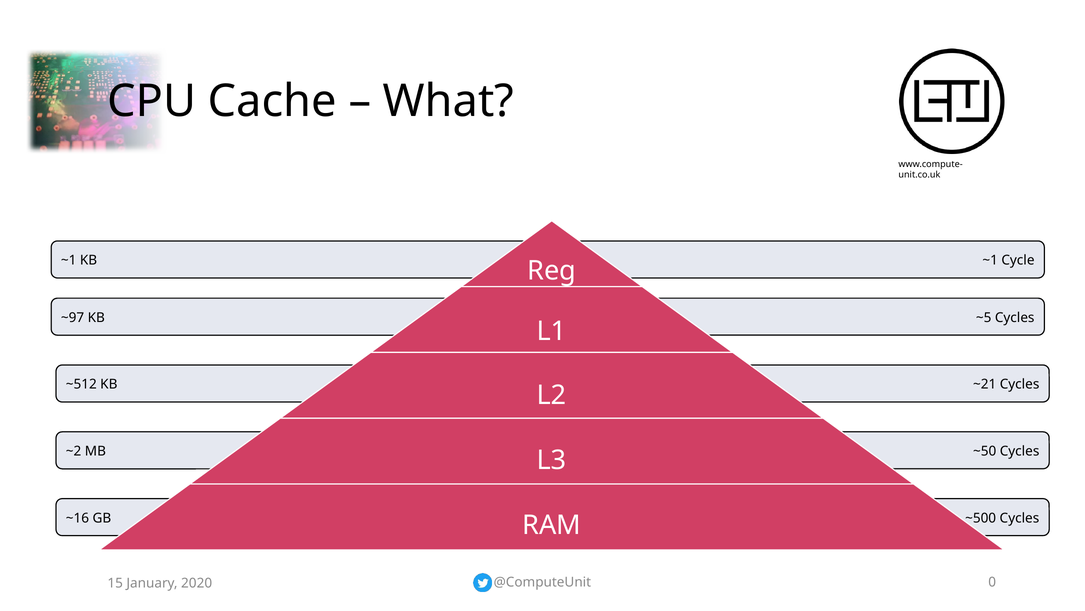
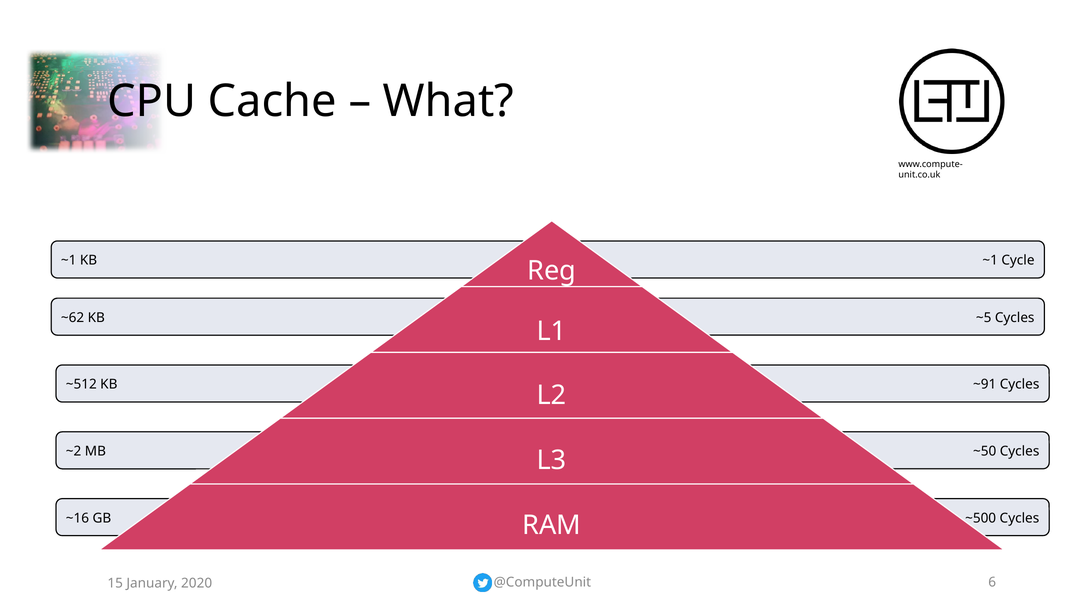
~97: ~97 -> ~62 (73, 317)
~21: ~21 -> ~91 (985, 384)
0: 0 -> 6 (992, 582)
